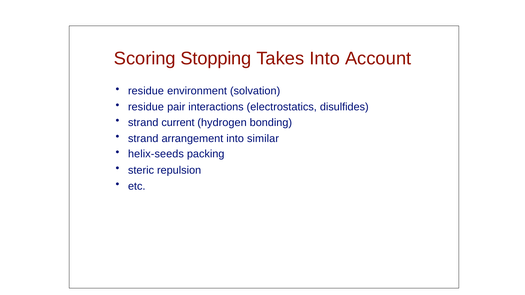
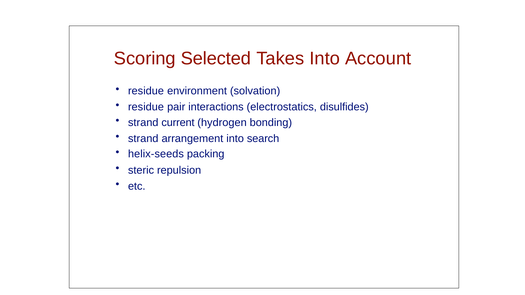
Stopping: Stopping -> Selected (216, 59)
similar: similar -> search (263, 139)
